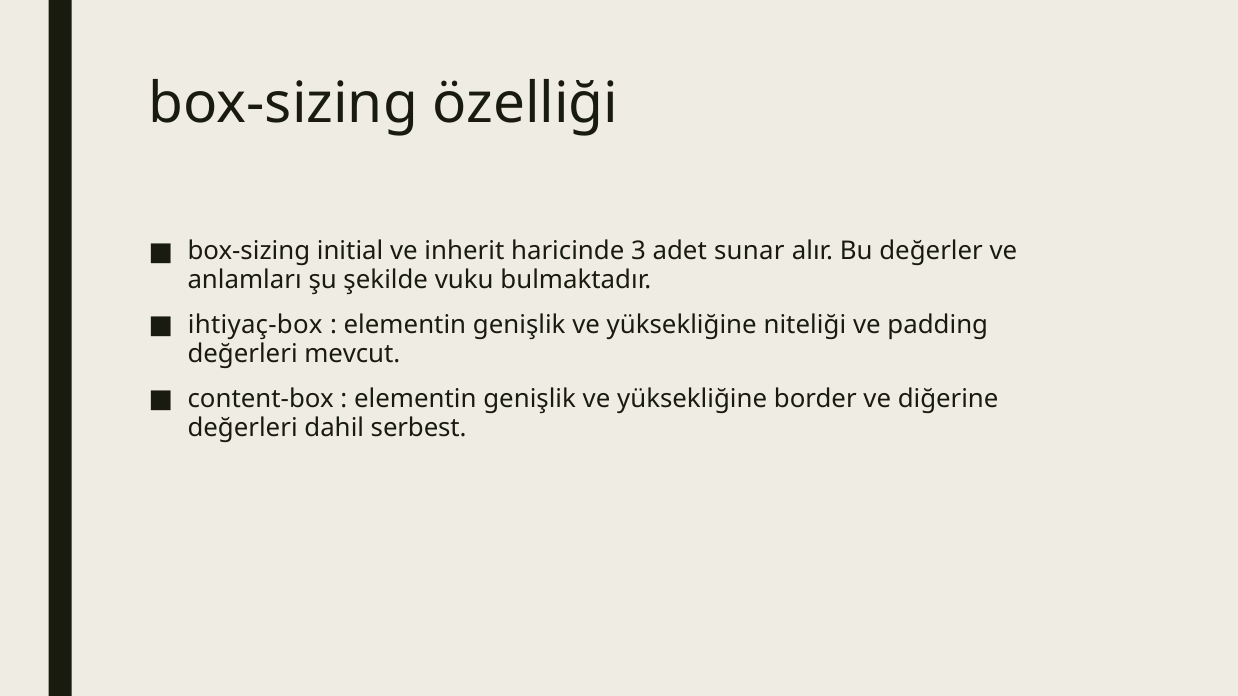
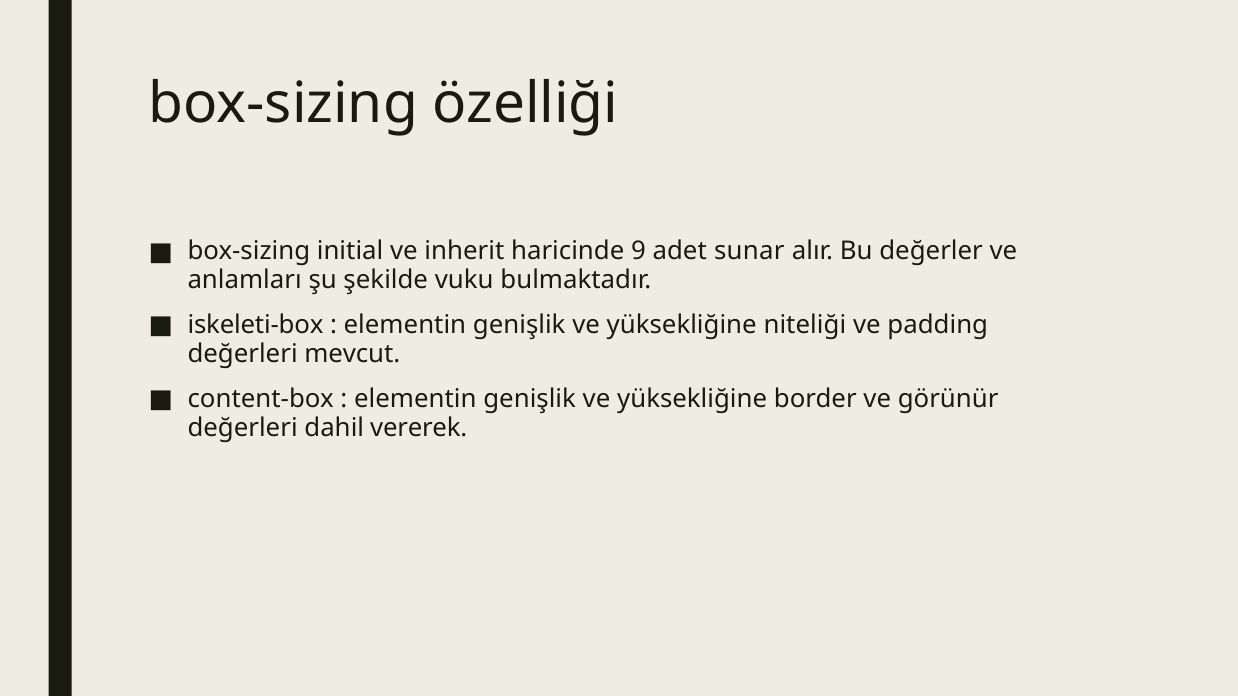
3: 3 -> 9 (639, 252)
ihtiyaç-box: ihtiyaç-box -> iskeleti-box (256, 325)
diğerine: diğerine -> görünür (948, 399)
serbest: serbest -> vererek (419, 428)
